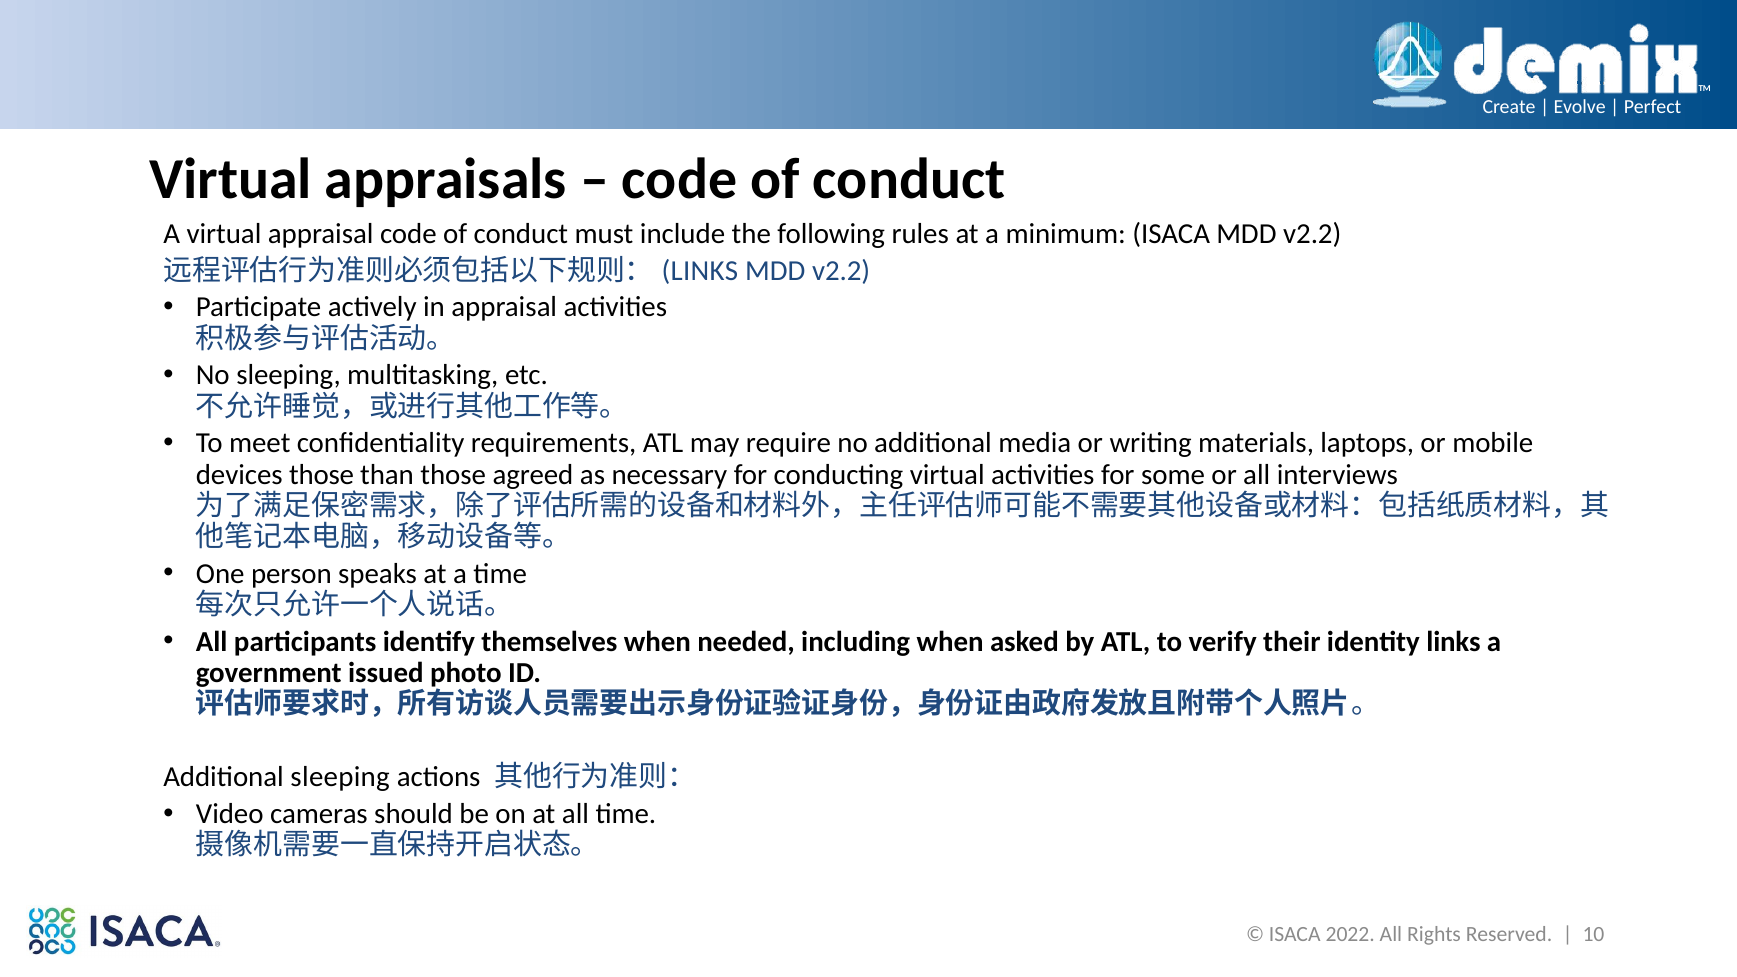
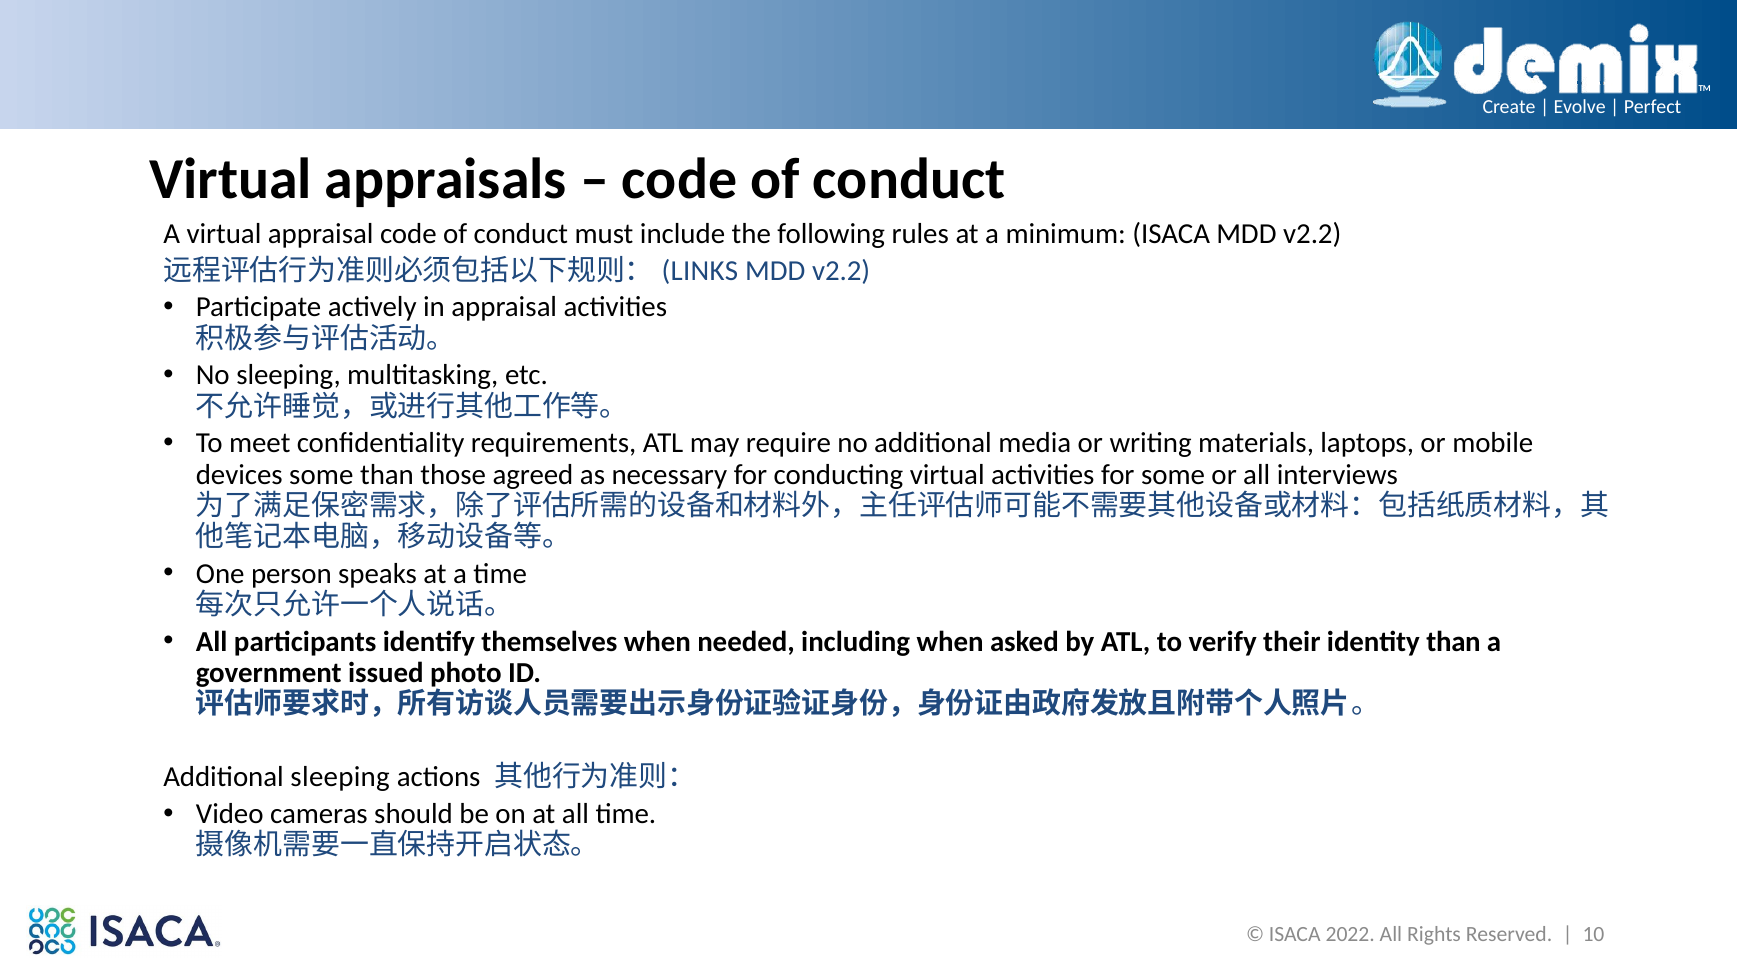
devices those: those -> some (321, 475)
identity links: links -> than (1454, 642)
